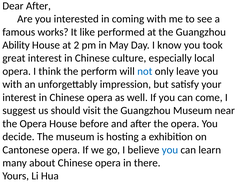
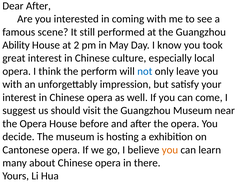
works: works -> scene (53, 32)
like: like -> still (87, 32)
you colour: blue -> orange (170, 150)
